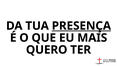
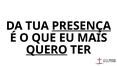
QUERO underline: none -> present (47, 50)
